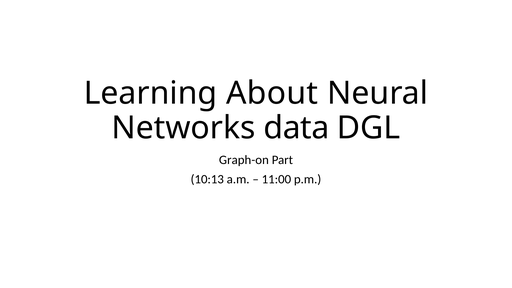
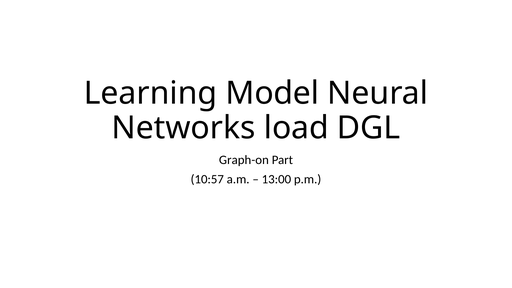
About: About -> Model (272, 93)
data: data -> load (296, 128)
10:13: 10:13 -> 10:57 (207, 179)
11:00: 11:00 -> 13:00 (276, 179)
